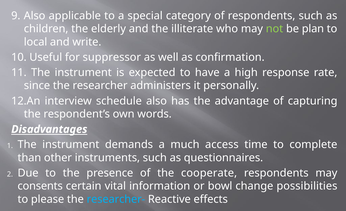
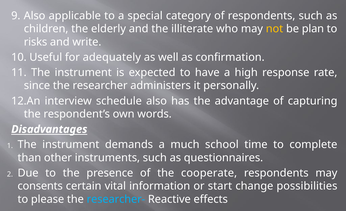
not colour: light green -> yellow (275, 29)
local: local -> risks (36, 42)
suppressor: suppressor -> adequately (112, 57)
access: access -> school (222, 145)
bowl: bowl -> start (220, 186)
